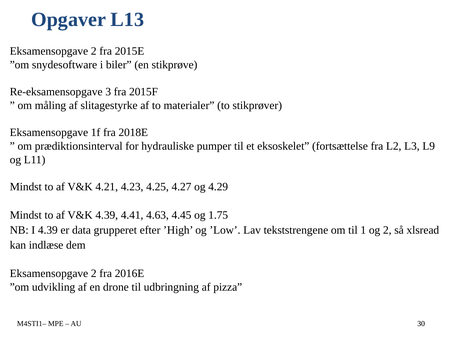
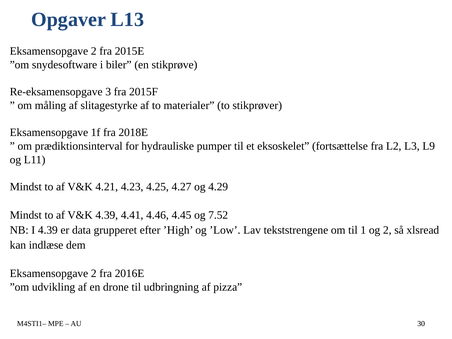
4.63: 4.63 -> 4.46 (157, 215)
1.75: 1.75 -> 7.52 (218, 215)
